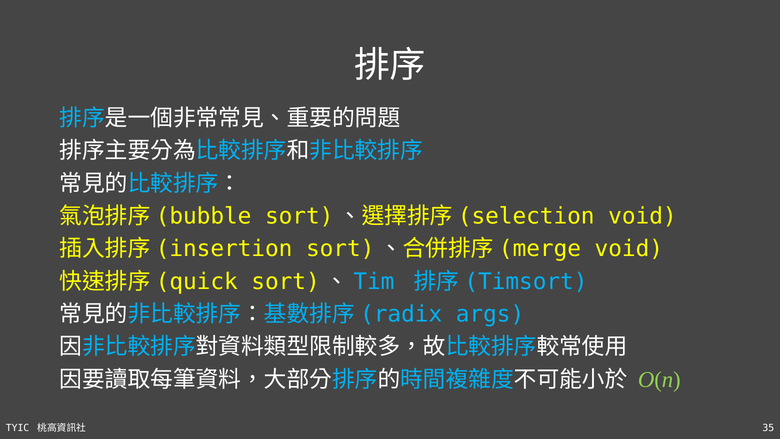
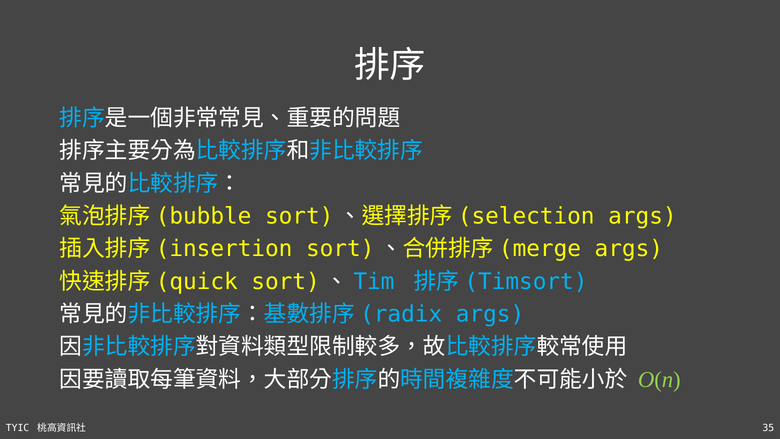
void: void -> args (642, 216)
void: void -> args (629, 249)
